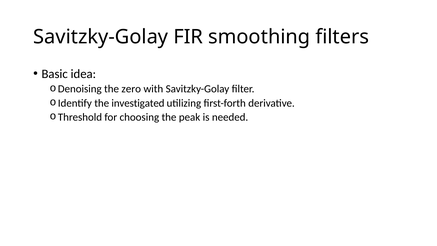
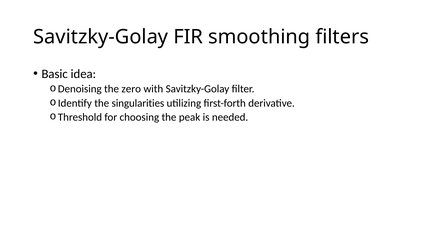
investigated: investigated -> singularities (138, 103)
